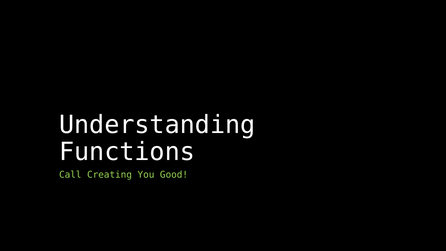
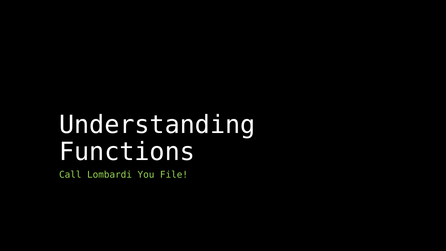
Creating: Creating -> Lombardi (110, 175)
Good: Good -> File (174, 175)
